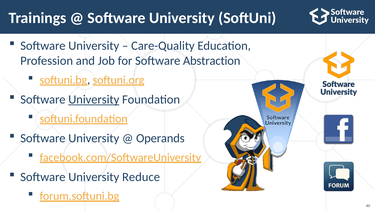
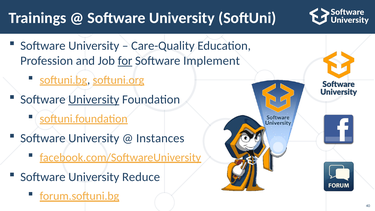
for underline: none -> present (125, 61)
Abstraction: Abstraction -> Implement (212, 61)
Operands: Operands -> Instances (160, 138)
